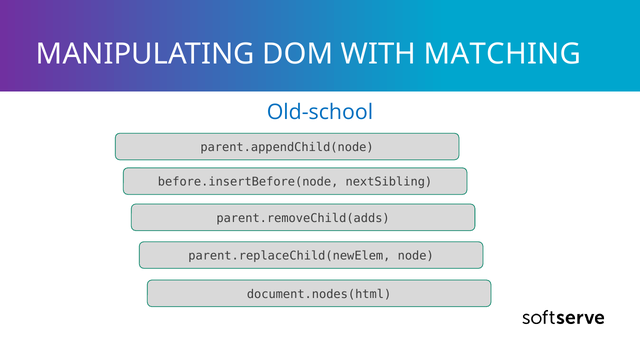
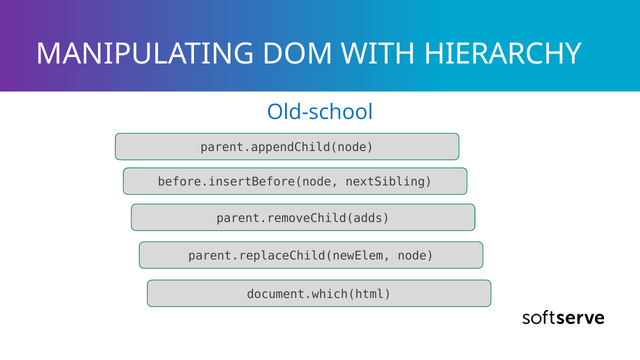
MATCHING: MATCHING -> HIERARCHY (503, 54)
document.nodes(html: document.nodes(html -> document.which(html (319, 294)
